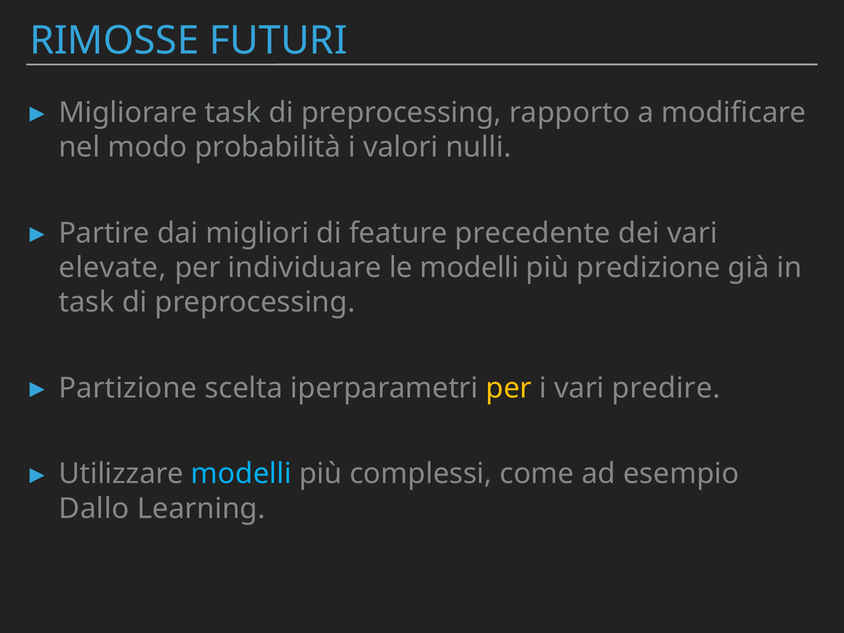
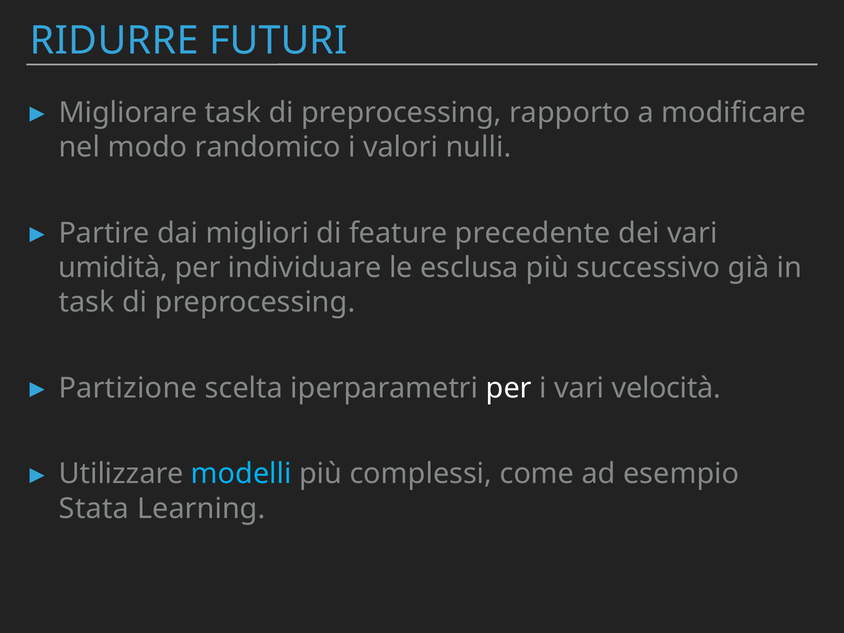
RIMOSSE: RIMOSSE -> RIDURRE (114, 41)
probabilità: probabilità -> randomico (268, 147)
elevate: elevate -> umidità (113, 268)
le modelli: modelli -> esclusa (469, 268)
predizione: predizione -> successivo (648, 268)
per colour: yellow -> white (509, 388)
predire: predire -> velocità (666, 388)
Dallo: Dallo -> Stata (94, 509)
